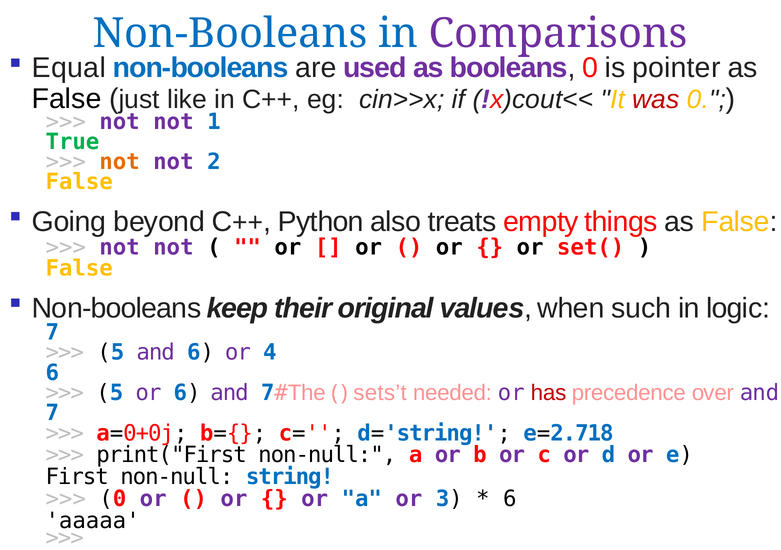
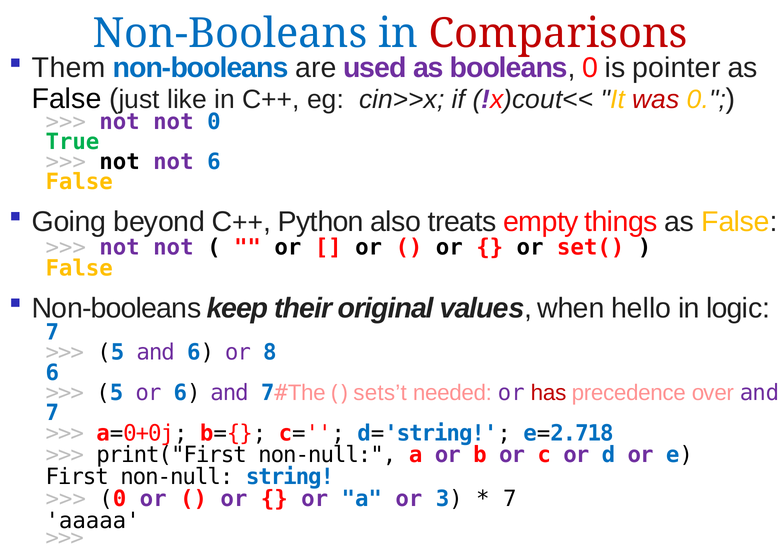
Comparisons colour: purple -> red (558, 33)
Equal: Equal -> Them (69, 68)
not 1: 1 -> 0 (214, 122)
not colour: orange -> black (120, 162)
not 2: 2 -> 6 (214, 162)
such: such -> hello (641, 309)
4: 4 -> 8 (270, 353)
6: 6 -> 7 (510, 499)
